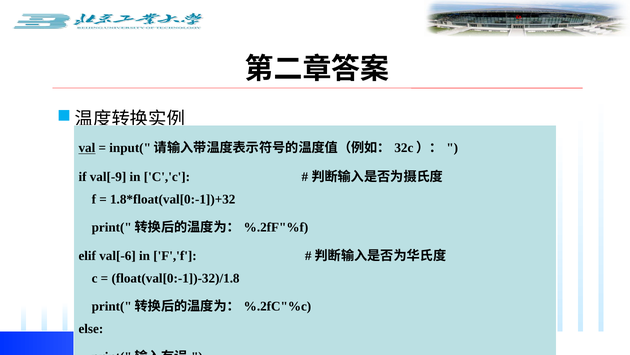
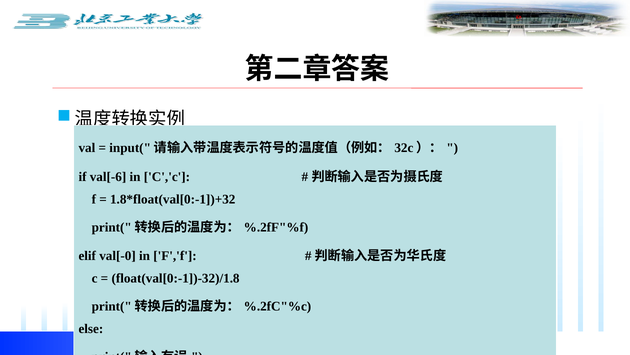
val underline: present -> none (87, 148)
val[-9: val[-9 -> val[-6 (108, 176)
val[-6: val[-6 -> val[-0 (118, 255)
